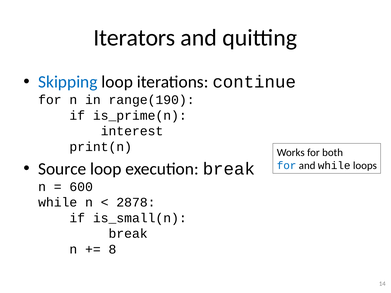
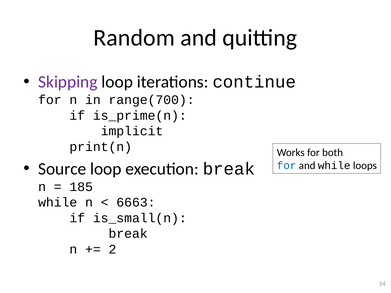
Iterators: Iterators -> Random (134, 38)
Skipping colour: blue -> purple (68, 82)
range(190: range(190 -> range(700 (152, 100)
interest: interest -> implicit (132, 131)
600: 600 -> 185 (81, 187)
2878: 2878 -> 6663 (136, 203)
8: 8 -> 2 (112, 249)
